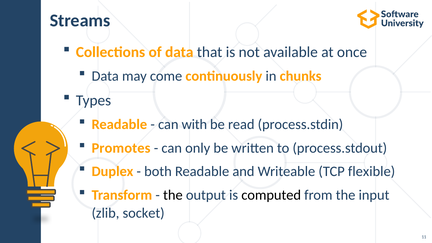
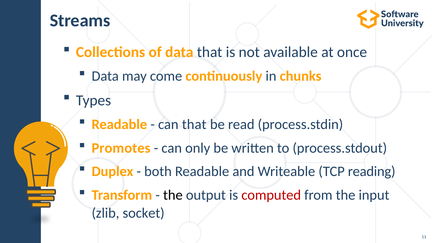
can with: with -> that (194, 124)
flexible: flexible -> reading (372, 172)
computed colour: black -> red (271, 195)
